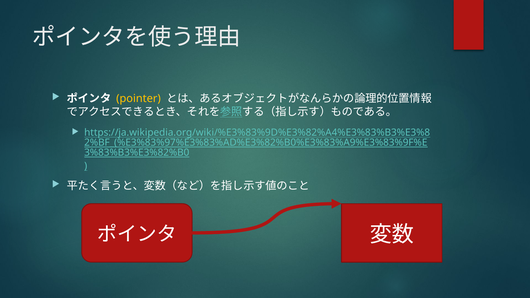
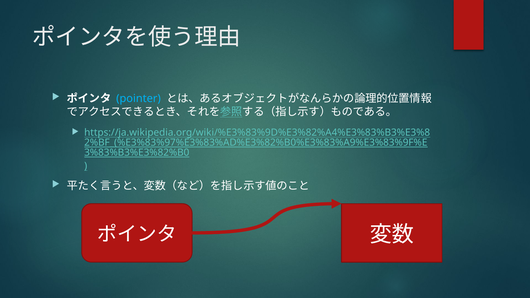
pointer colour: yellow -> light blue (139, 99)
